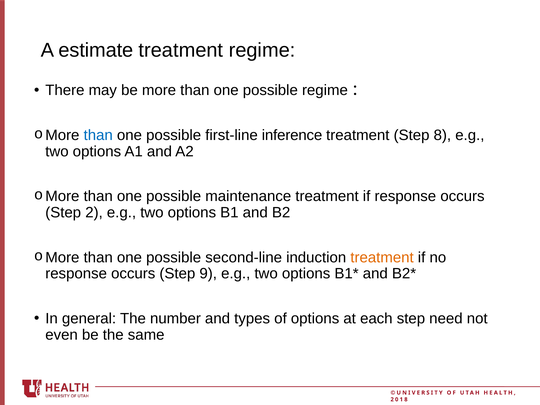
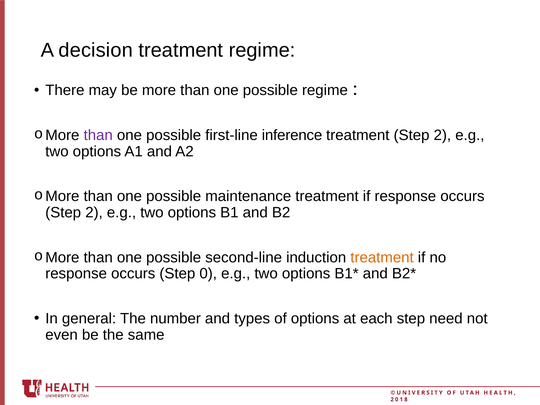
estimate: estimate -> decision (96, 50)
than colour: blue -> purple (98, 135)
treatment Step 8: 8 -> 2 (442, 135)
9: 9 -> 0 (208, 274)
